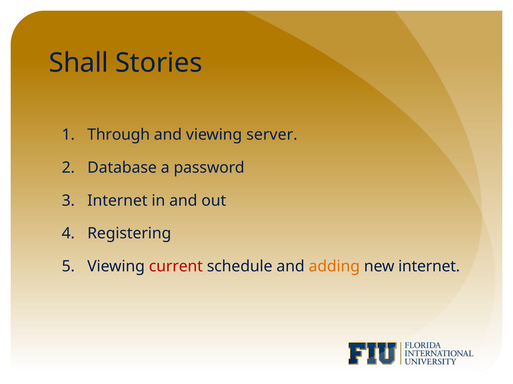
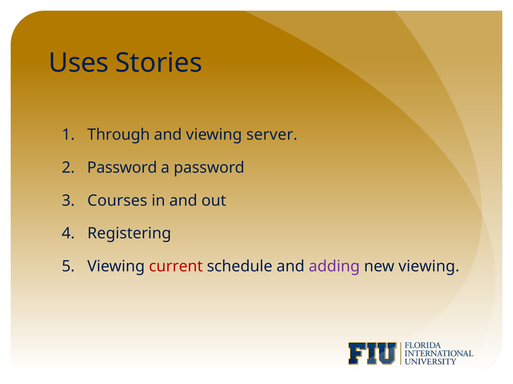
Shall: Shall -> Uses (79, 63)
Database: Database -> Password (122, 168)
Internet: Internet -> Courses (117, 201)
adding colour: orange -> purple (334, 267)
new internet: internet -> viewing (429, 267)
